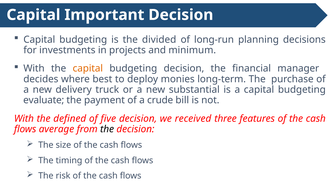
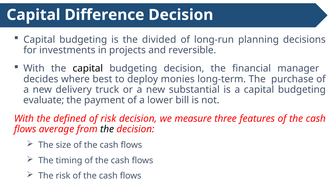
Important: Important -> Difference (104, 15)
minimum: minimum -> reversible (192, 50)
capital colour: orange -> black (88, 68)
crude: crude -> lower (160, 100)
of five: five -> risk (108, 119)
received: received -> measure (193, 119)
